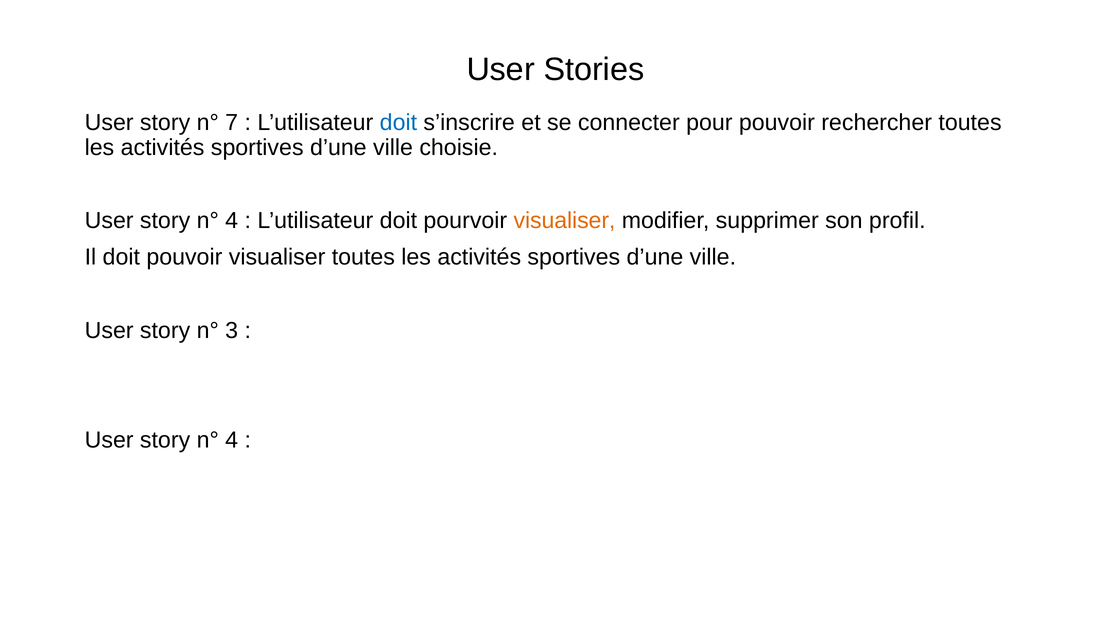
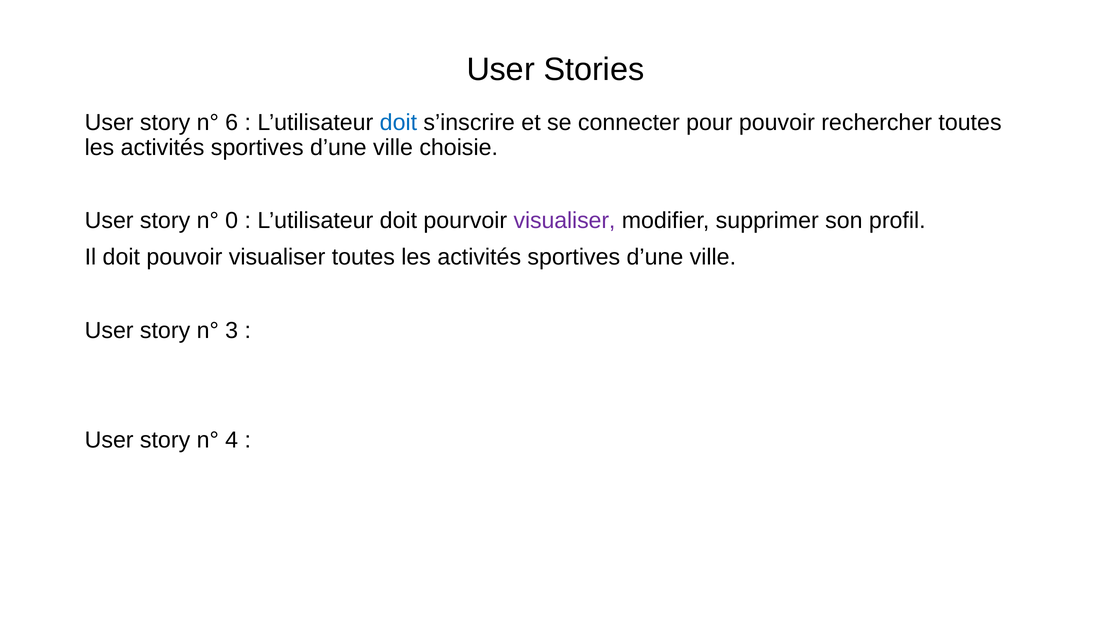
7: 7 -> 6 (232, 122)
4: 4 -> 0 (232, 221)
visualiser colour: orange -> purple (564, 221)
